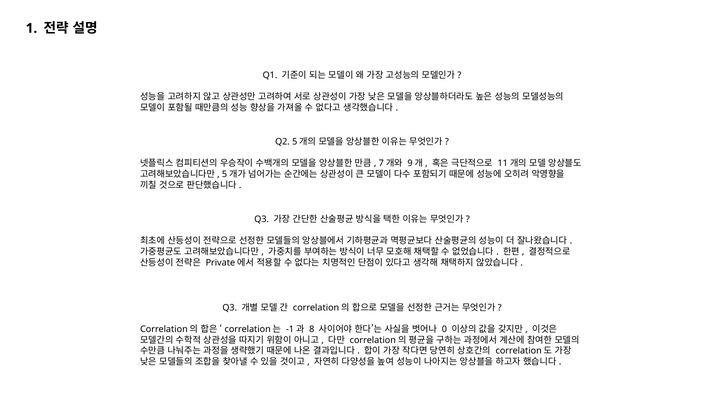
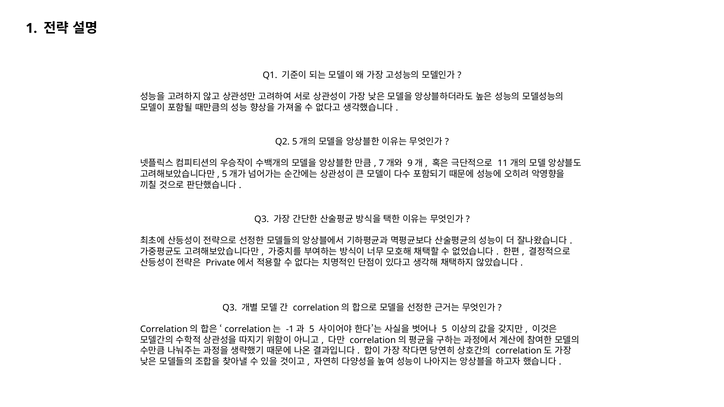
8: 8 -> 5 (312, 329)
0: 0 -> 5 (444, 329)
